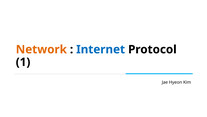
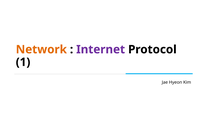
Internet colour: blue -> purple (101, 49)
